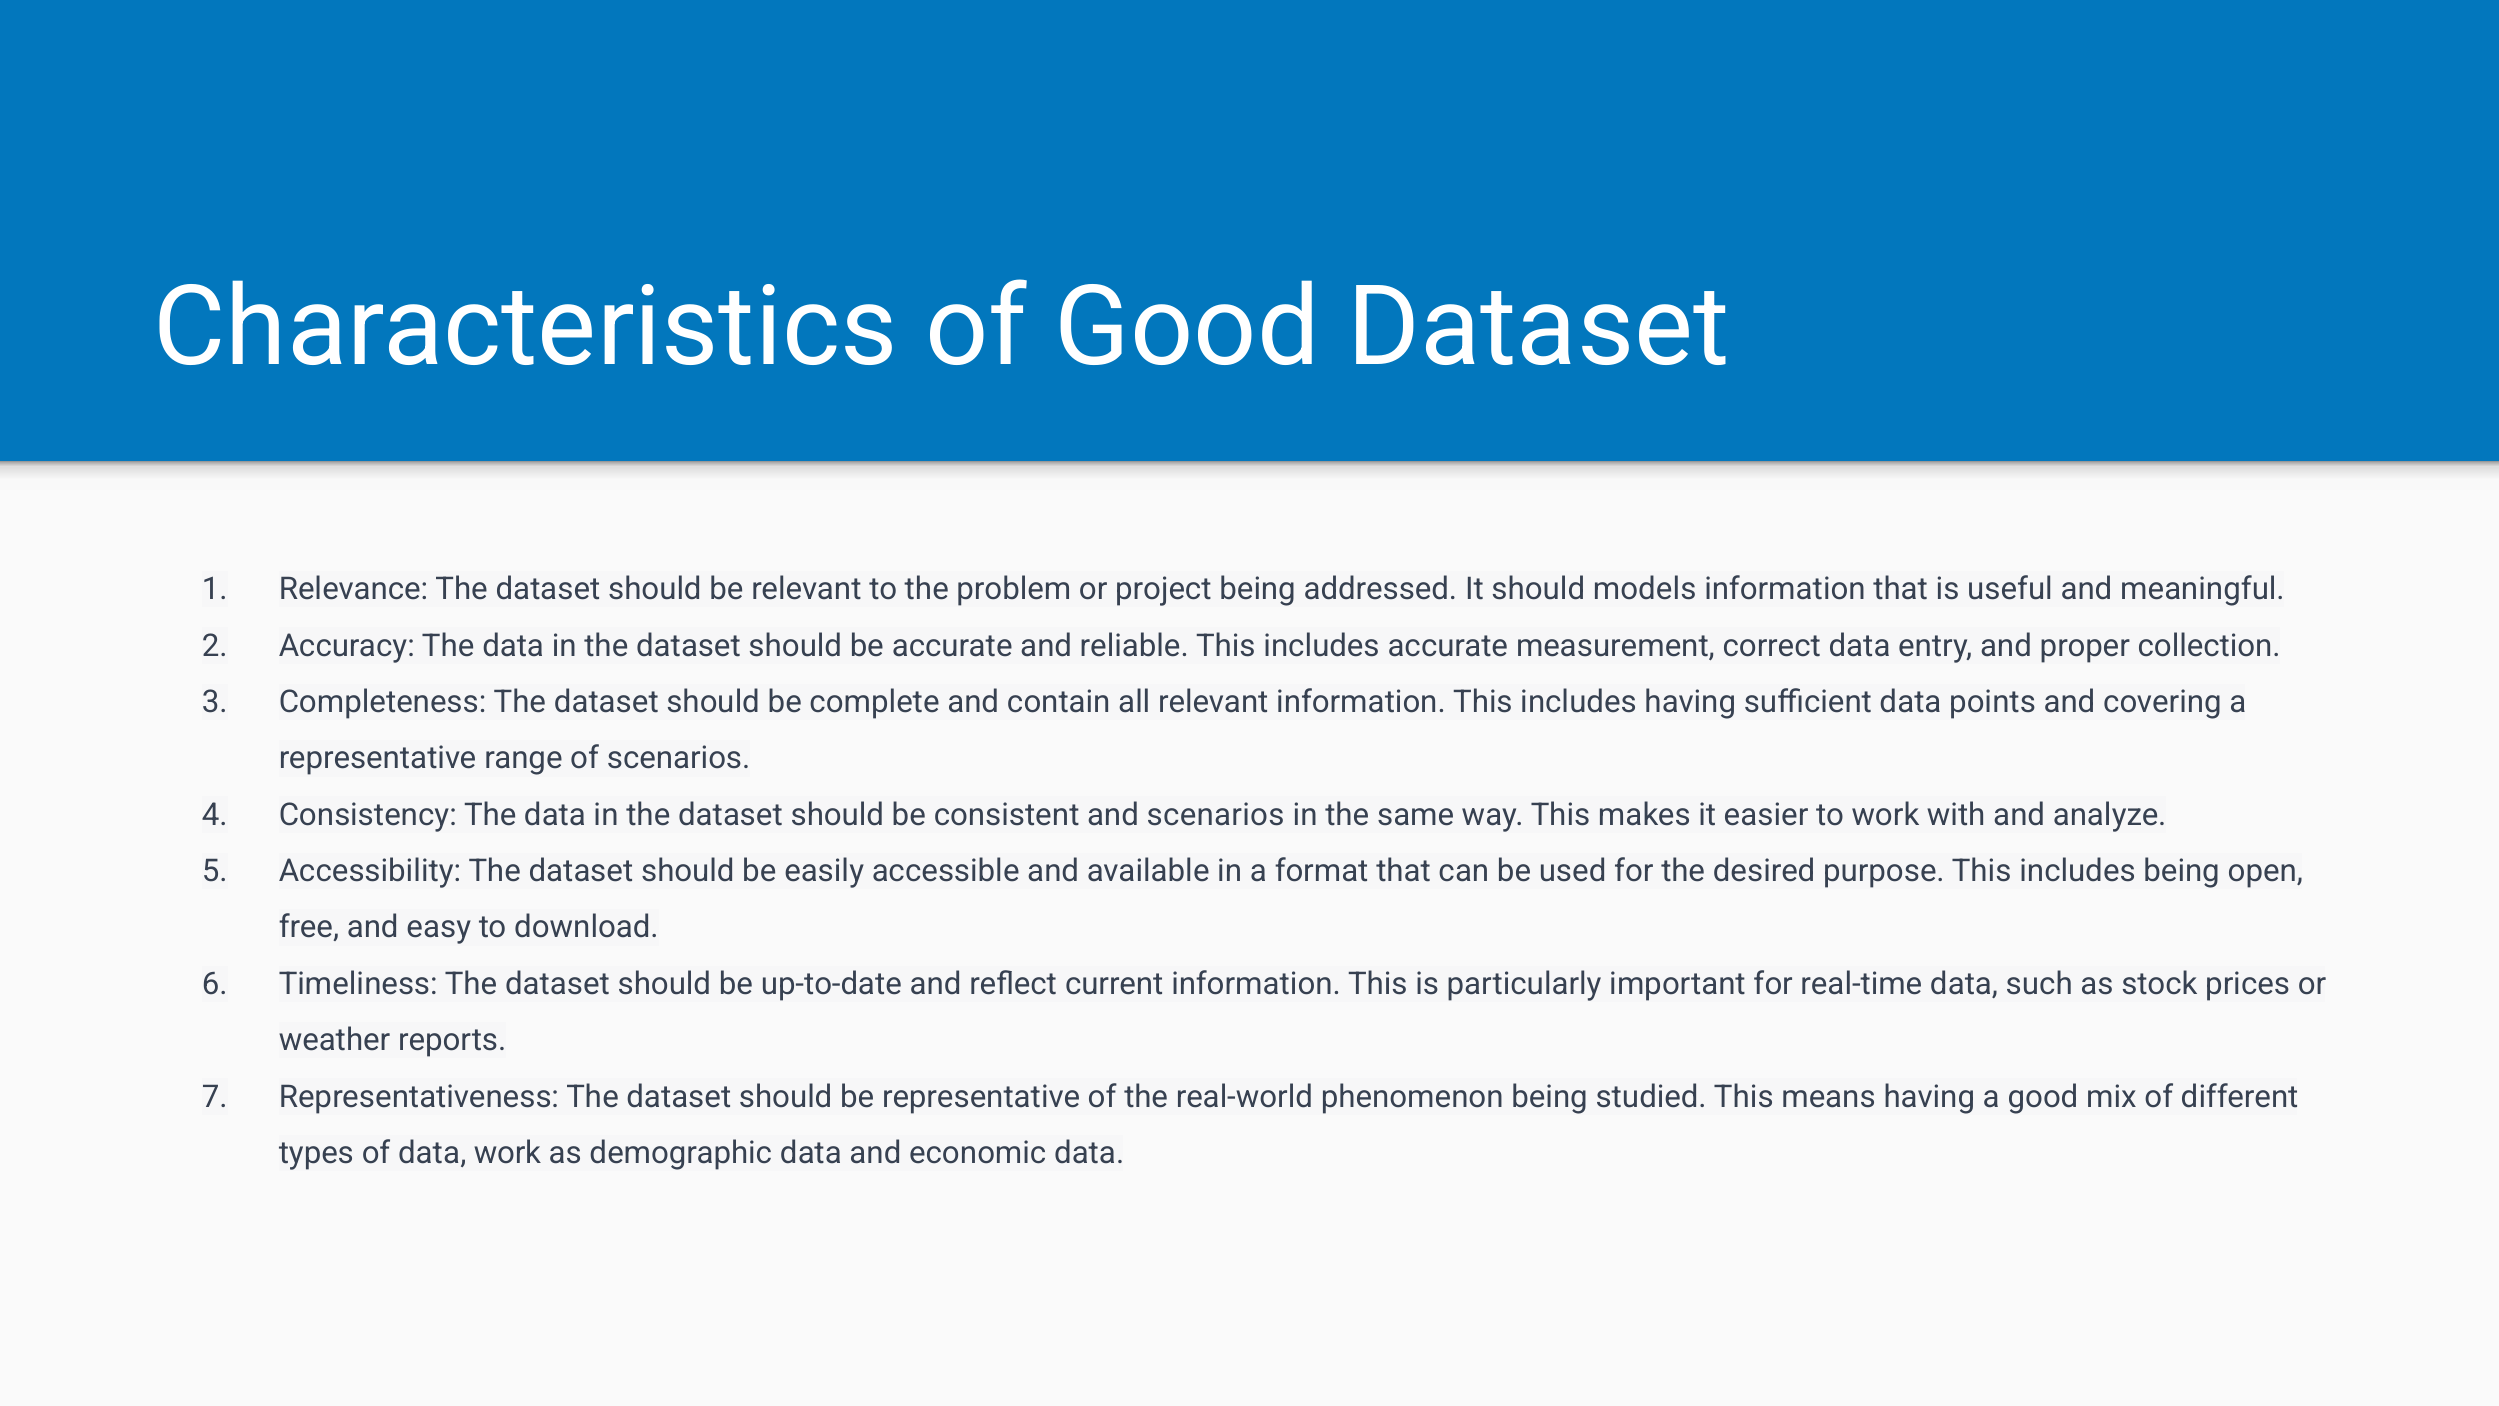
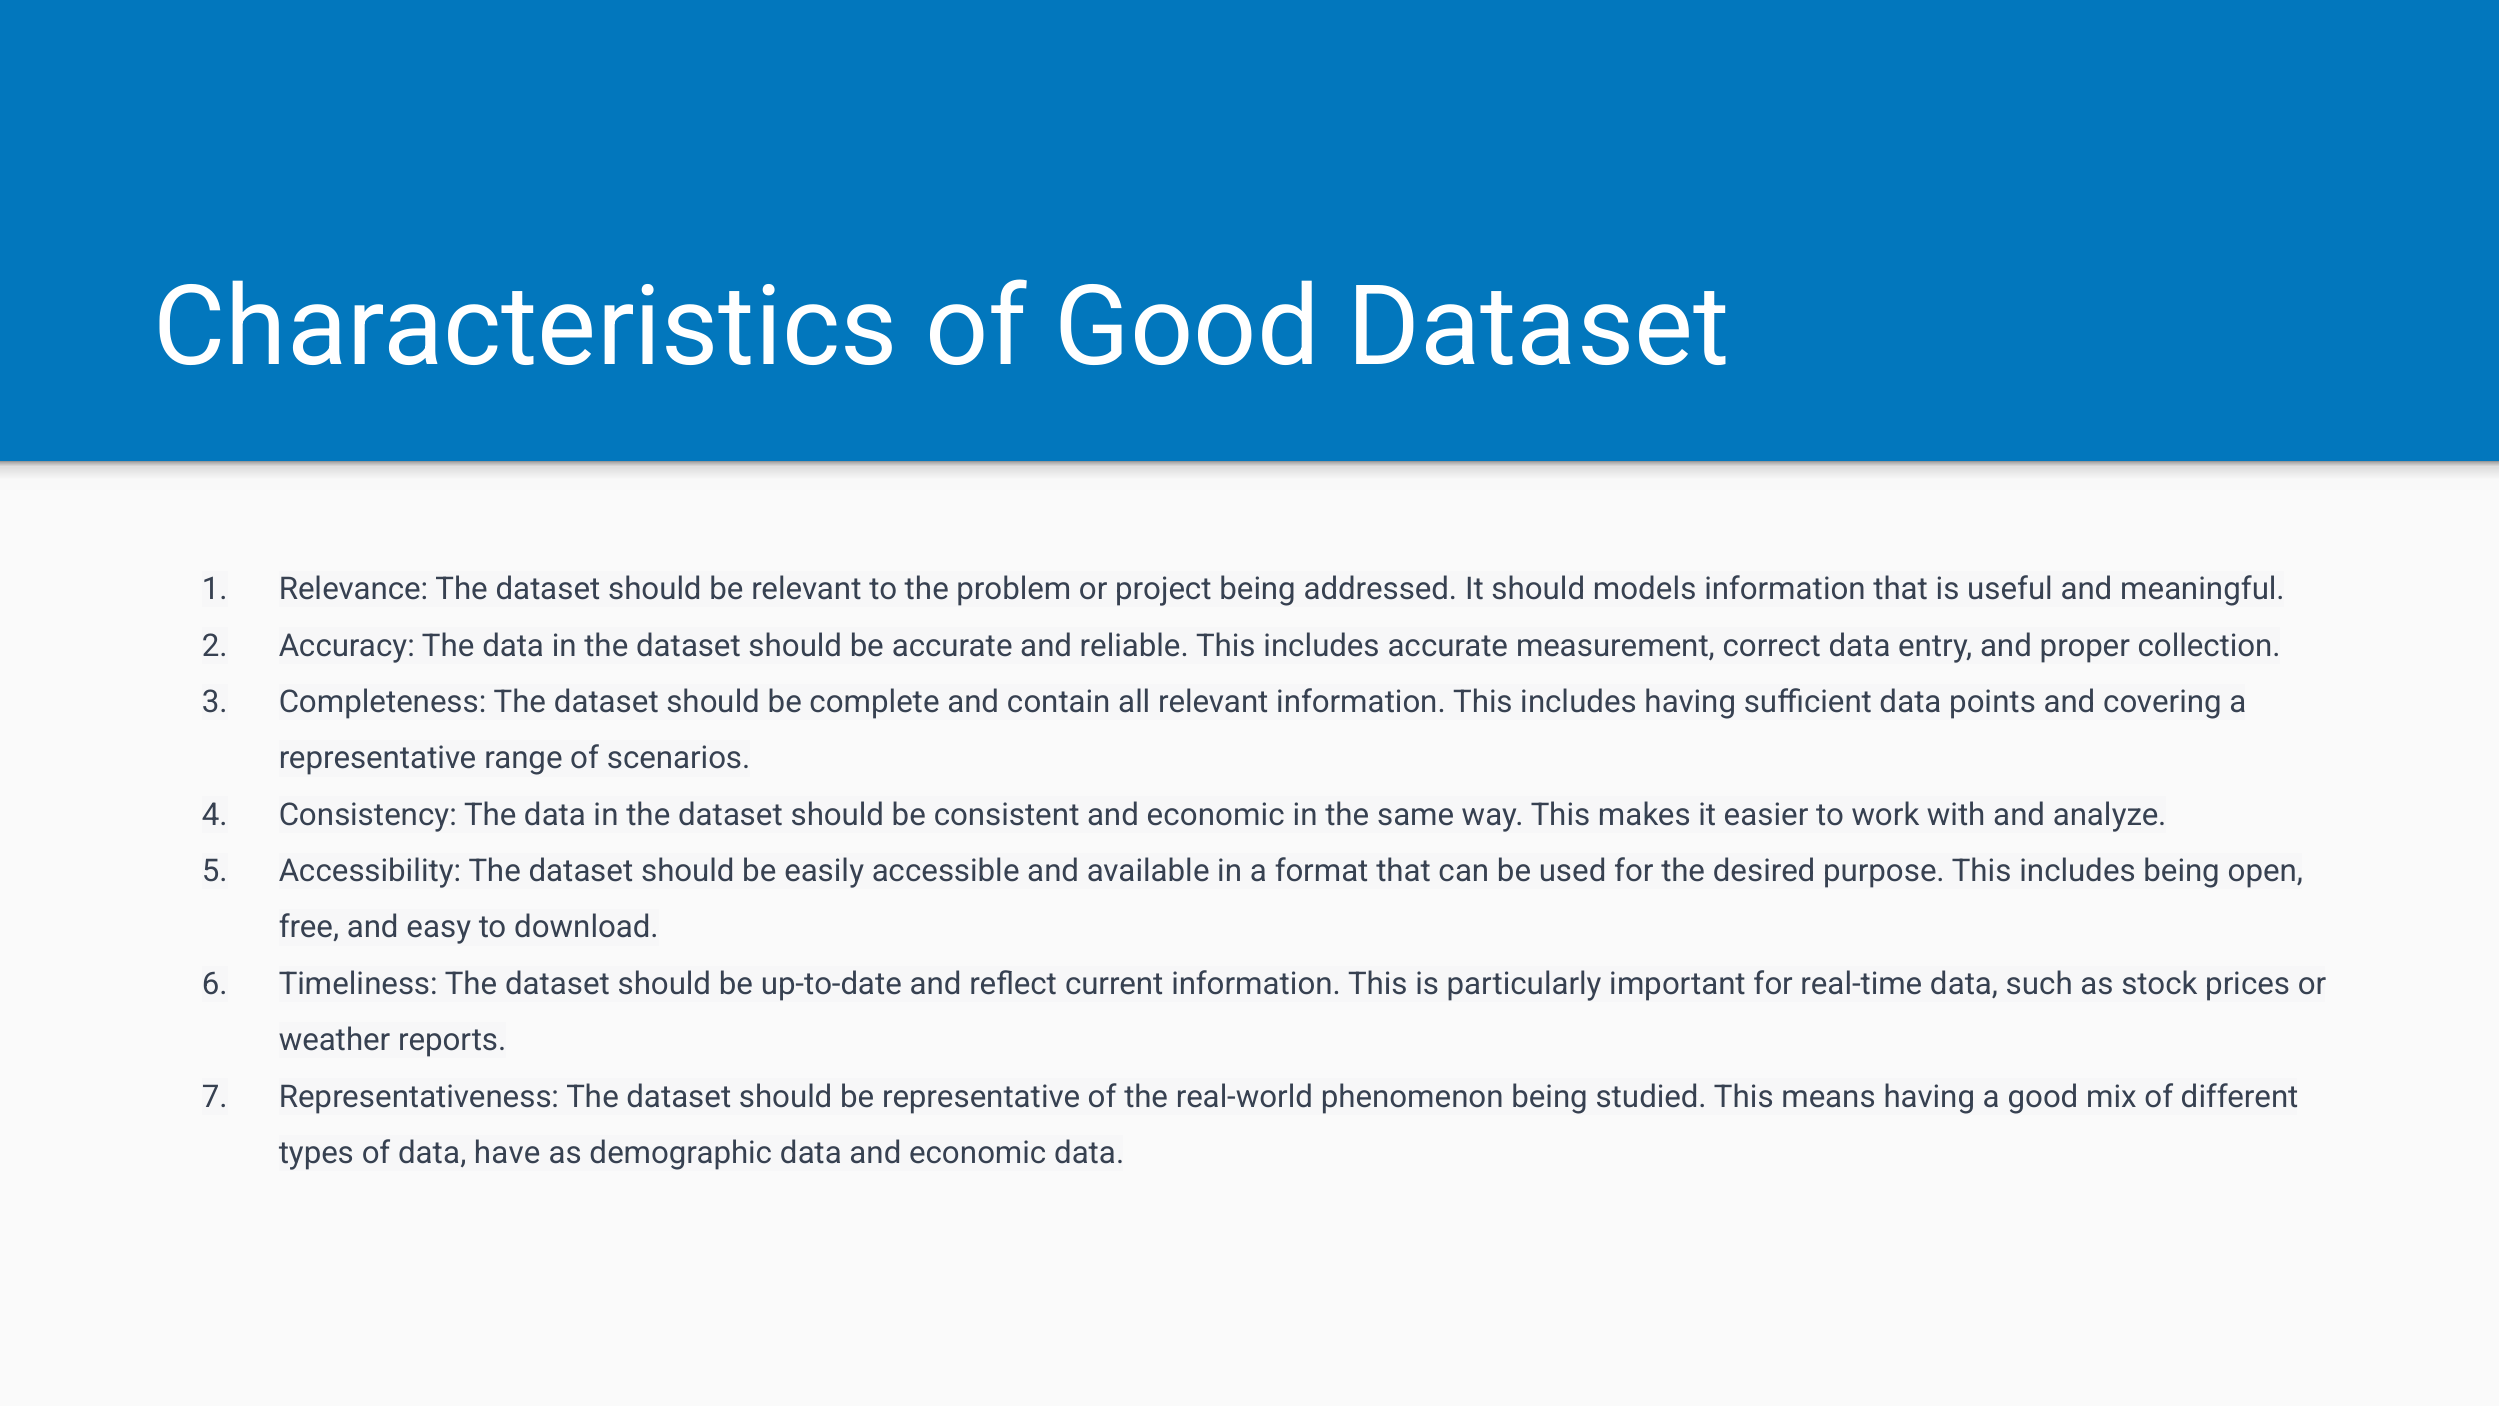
consistent and scenarios: scenarios -> economic (1216, 815)
data work: work -> have (507, 1153)
